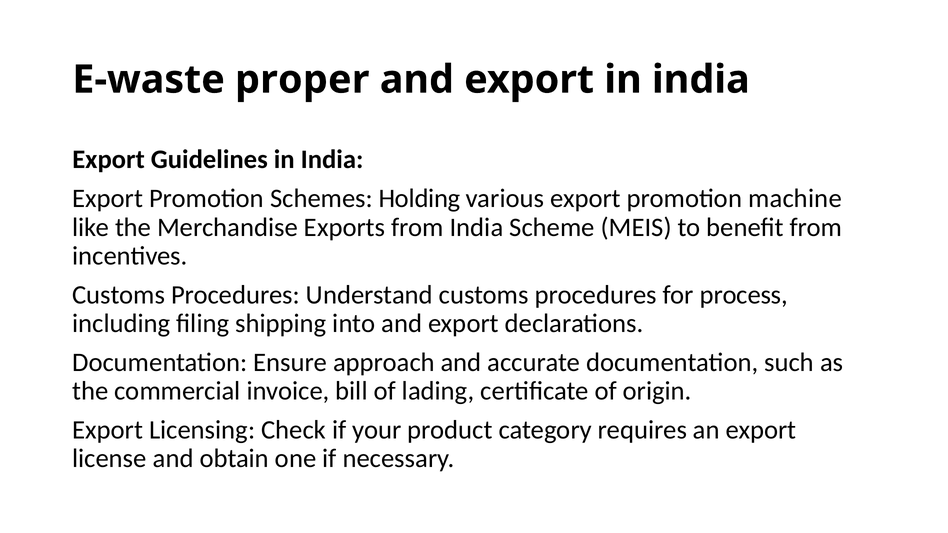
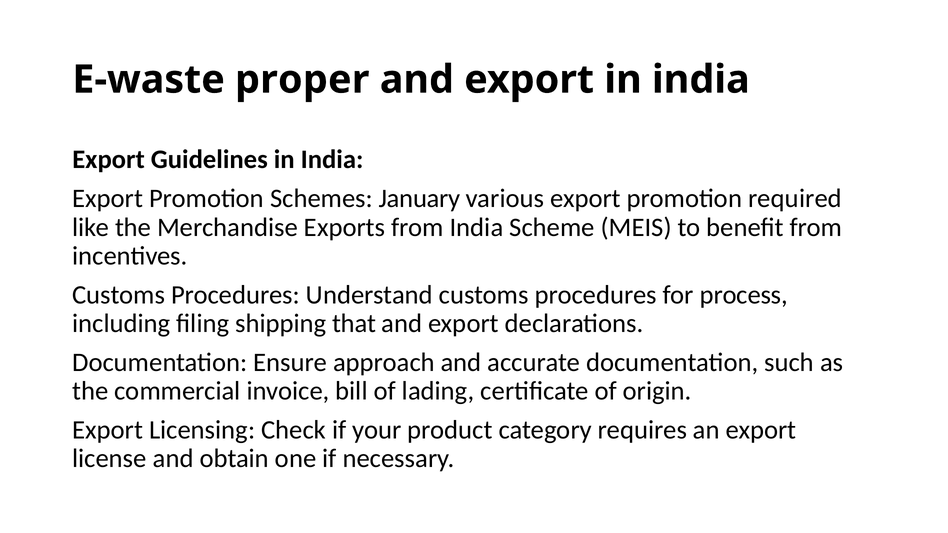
Holding: Holding -> January (420, 198)
machine: machine -> required (795, 198)
into: into -> that (354, 324)
